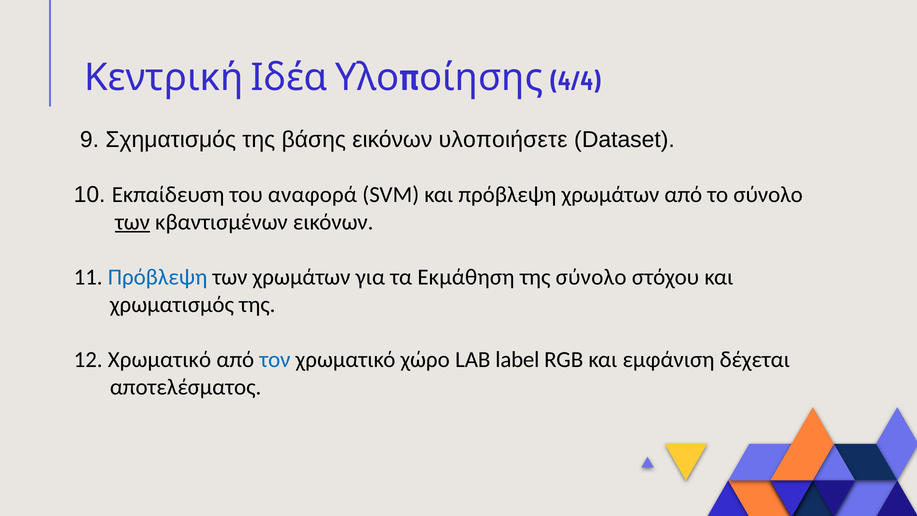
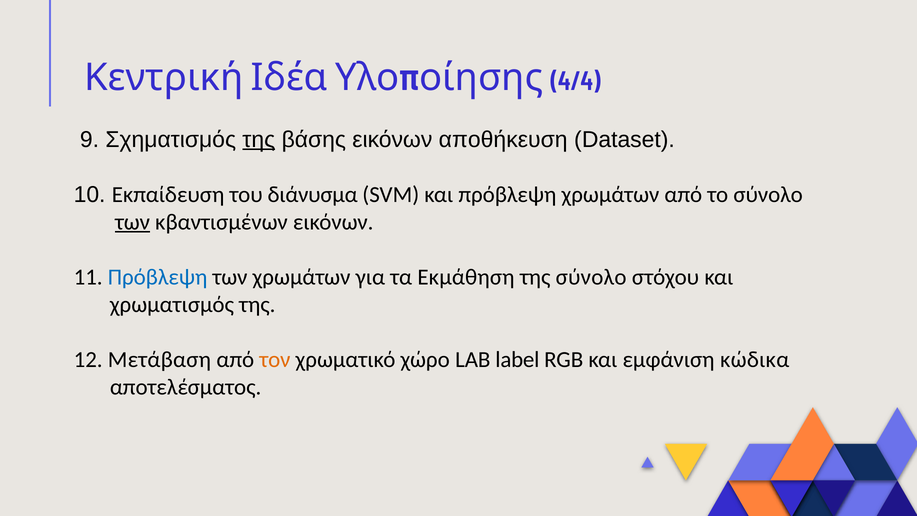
της underline: none -> present (259, 139)
υλοποιήσετε: υλοποιήσετε -> αποθήκευση (503, 139)
αναφορά: αναφορά -> διάνυσμα (313, 194)
12 Χρωματικό: Χρωματικό -> Μετάβαση (159, 360)
τον colour: blue -> orange (275, 360)
δέχεται: δέχεται -> κώδικα (755, 360)
